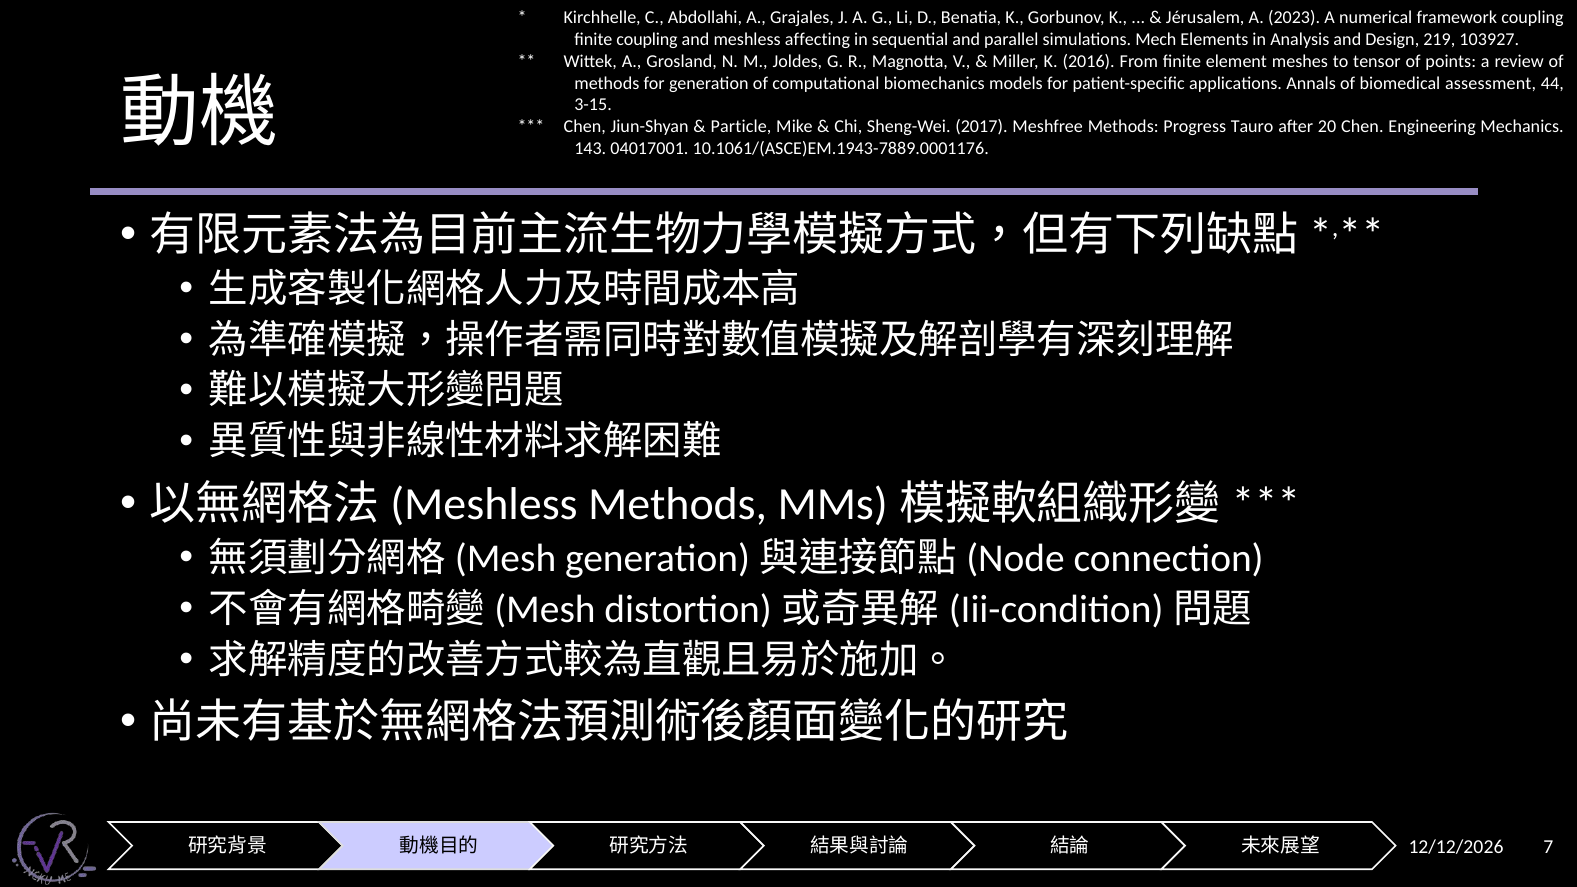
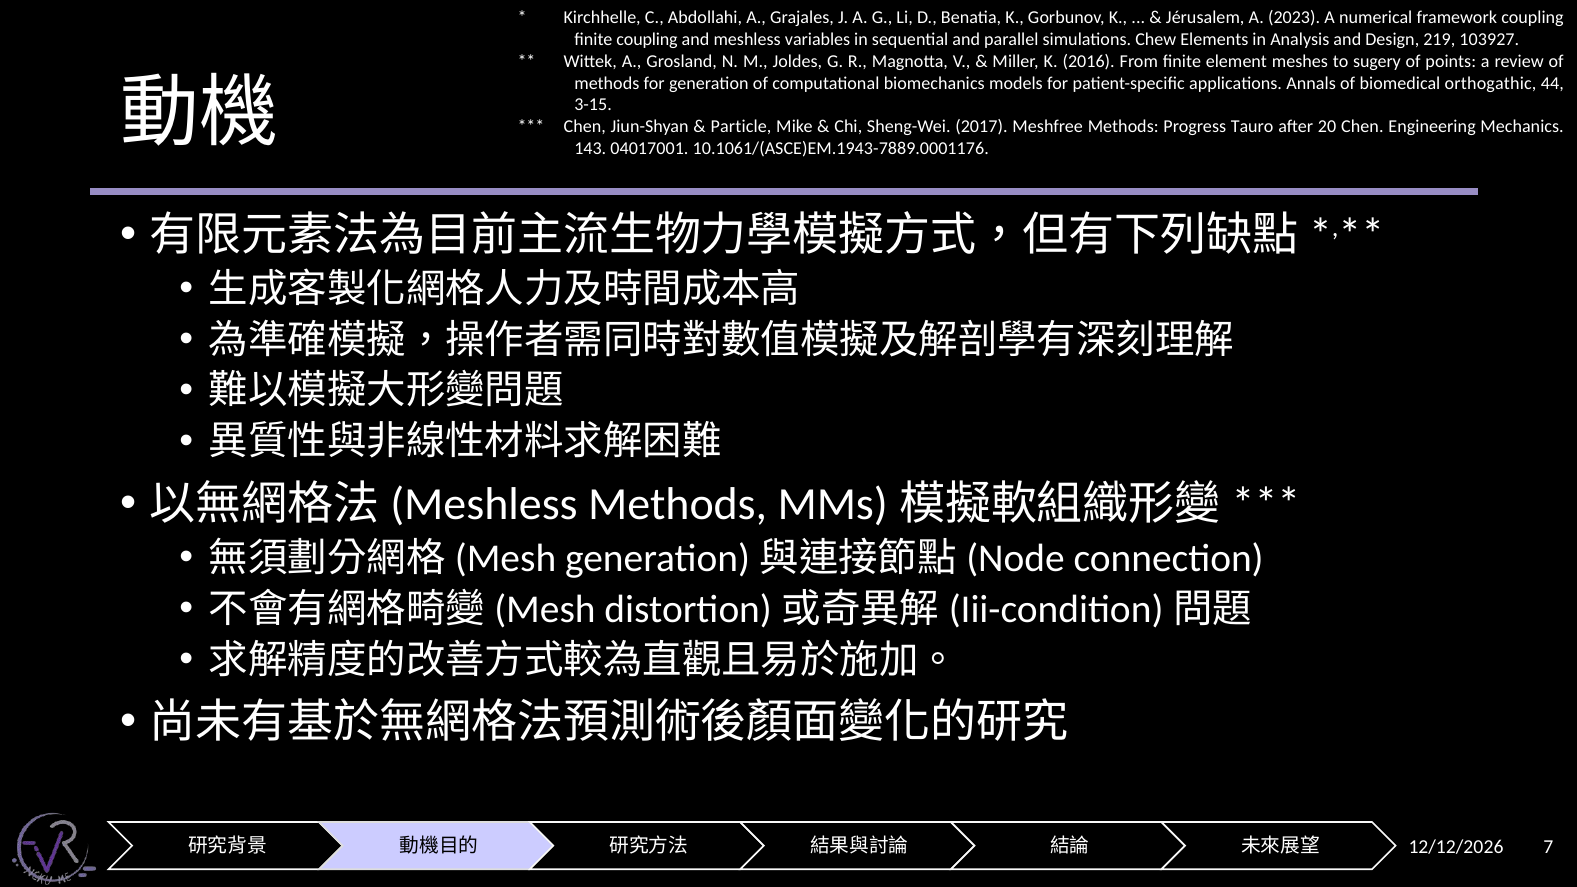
affecting: affecting -> variables (818, 40)
Mech: Mech -> Chew (1156, 40)
tensor: tensor -> sugery (1377, 61)
assessment: assessment -> orthogathic (1491, 83)
